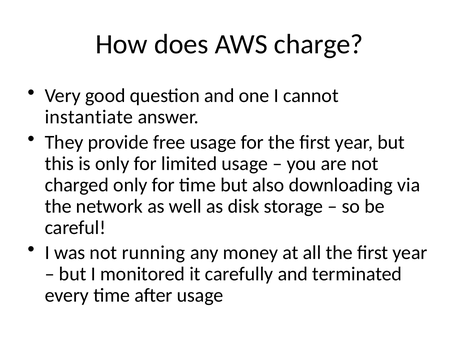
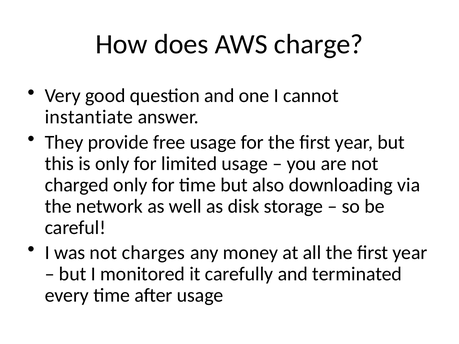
running: running -> charges (153, 253)
